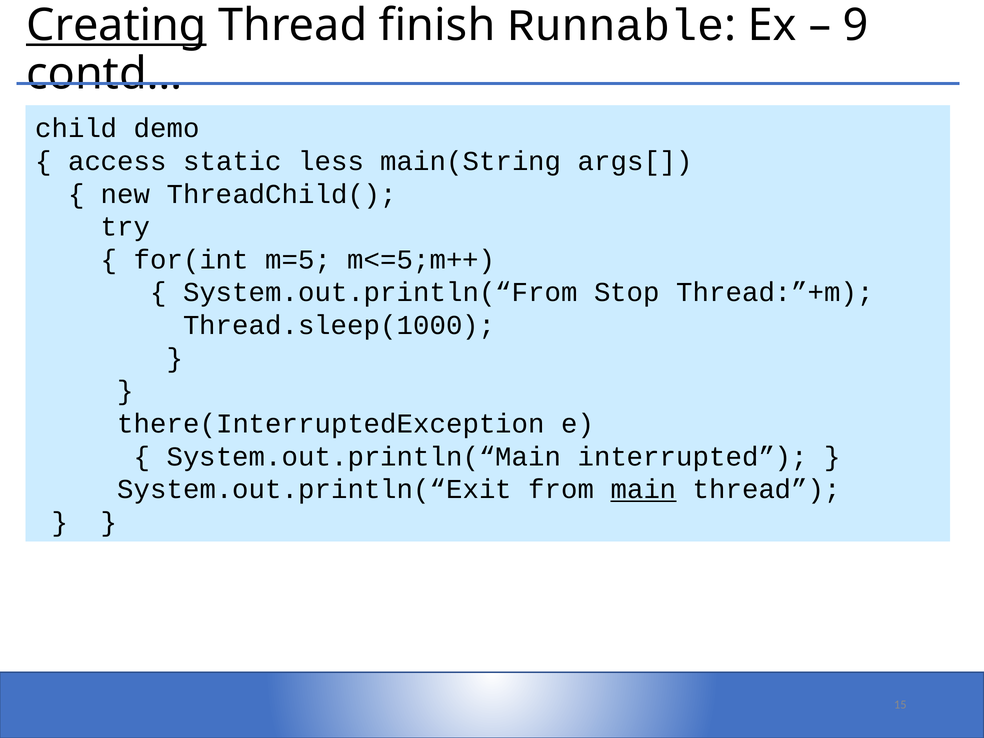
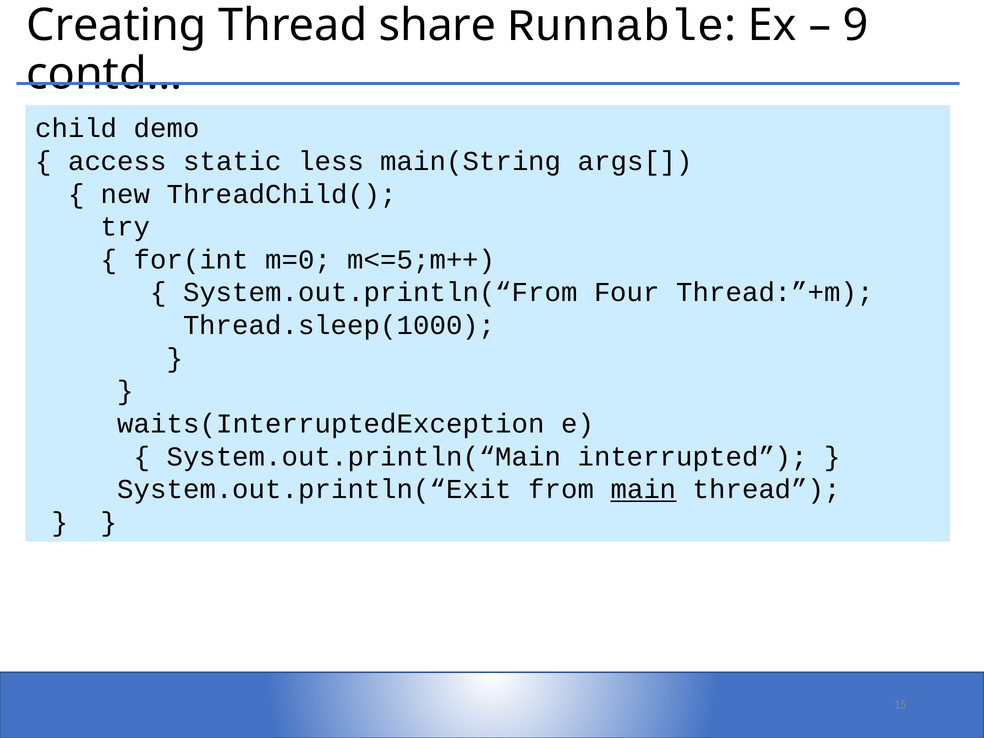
Creating underline: present -> none (116, 25)
finish: finish -> share (437, 25)
m=5: m=5 -> m=0 (298, 260)
Stop: Stop -> Four (627, 292)
there(InterruptedException: there(InterruptedException -> waits(InterruptedException (331, 424)
